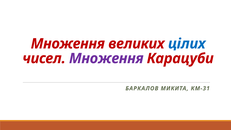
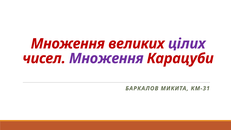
цілих colour: blue -> purple (187, 44)
